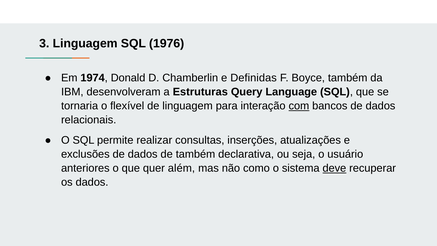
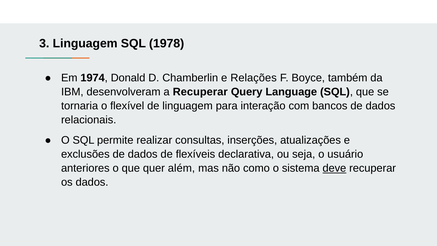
1976: 1976 -> 1978 (167, 43)
Definidas: Definidas -> Relações (254, 78)
a Estruturas: Estruturas -> Recuperar (200, 92)
com underline: present -> none (299, 106)
de também: também -> flexíveis (195, 154)
